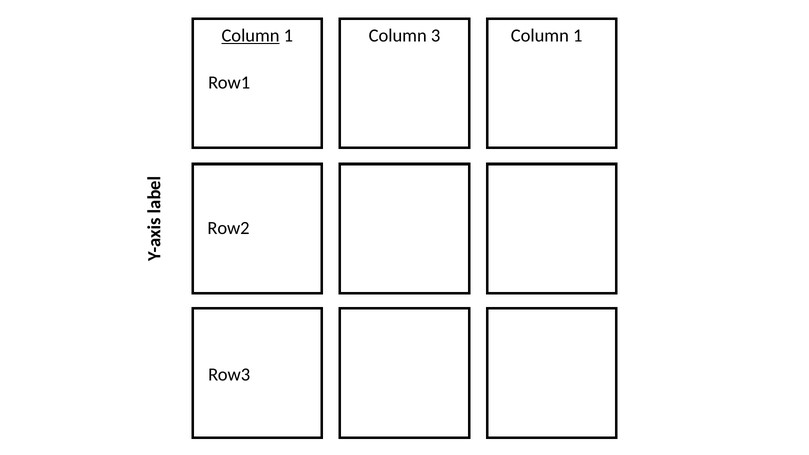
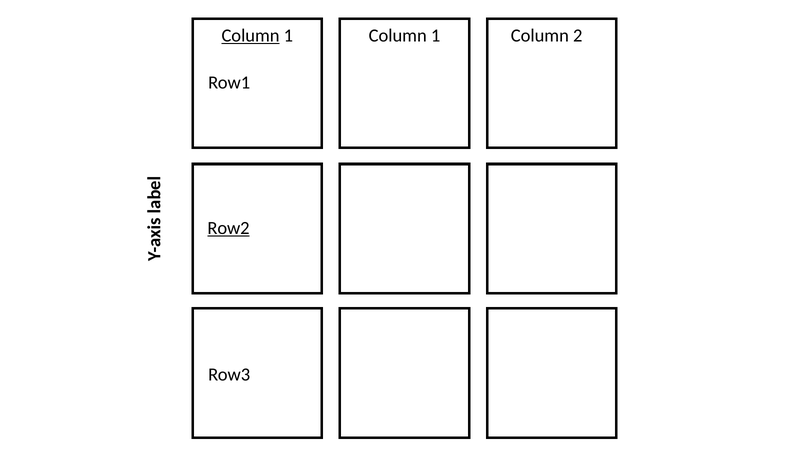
1 Column 3: 3 -> 1 (436, 36)
1: 1 -> 2 (578, 36)
Row2 underline: none -> present (229, 228)
